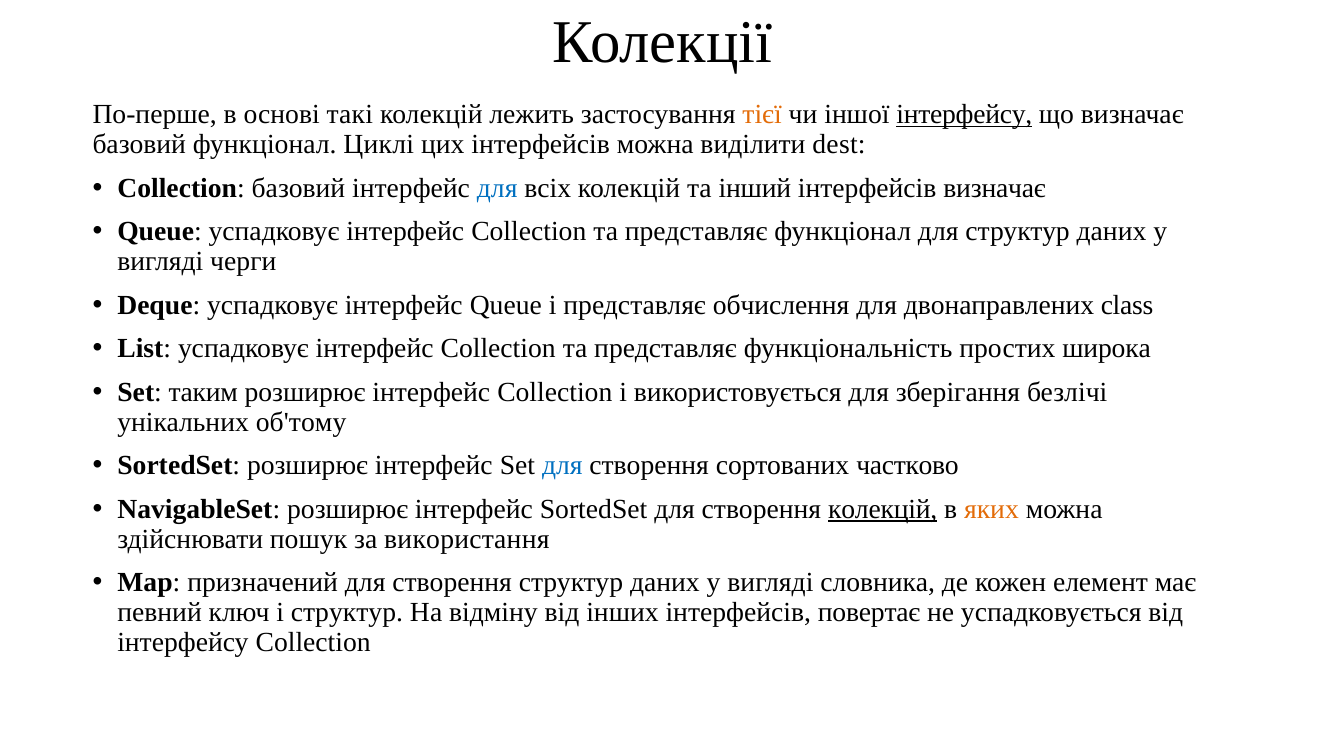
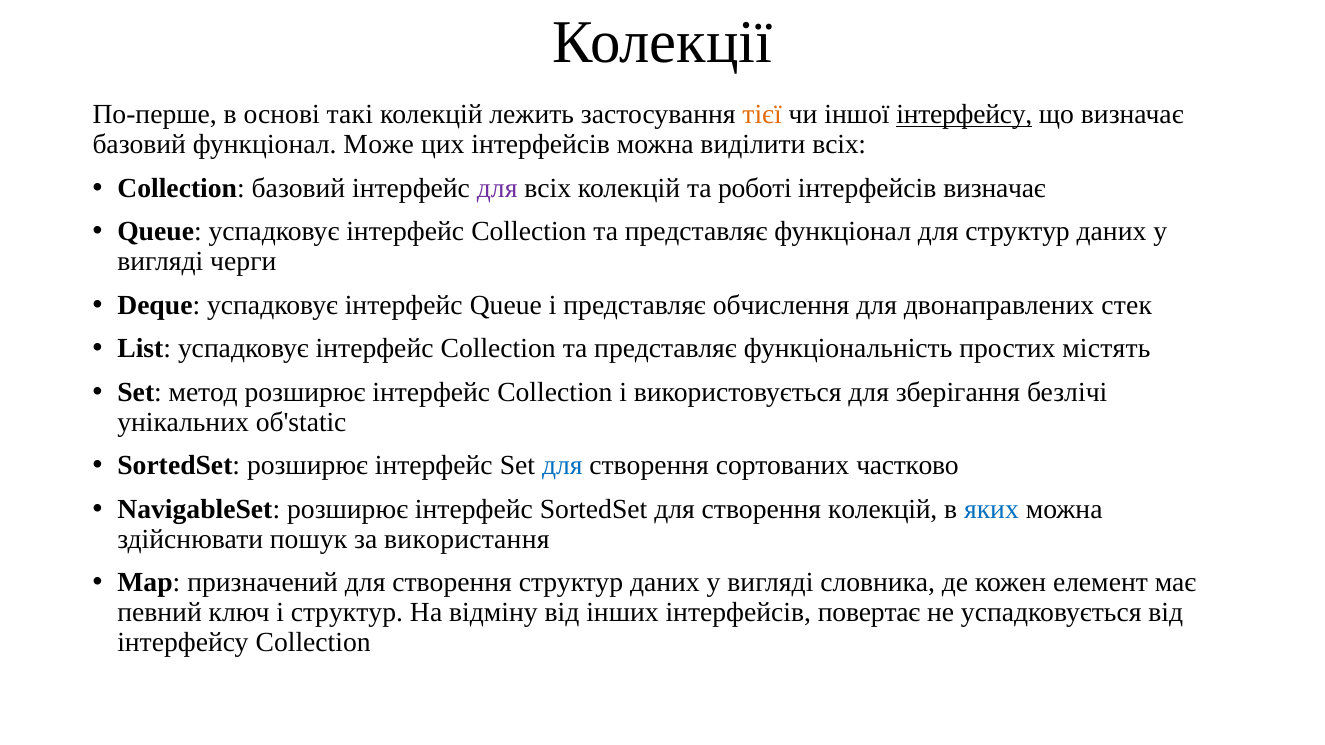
Циклі: Циклі -> Може (379, 144)
виділити dest: dest -> всіх (839, 144)
для colour: blue -> purple (497, 188)
інший: інший -> роботі (755, 188)
class: class -> стек (1127, 305)
широка: широка -> містять (1106, 349)
таким: таким -> метод (203, 392)
об'тому: об'тому -> об'static (301, 422)
колекцій underline: present -> none (883, 509)
яких colour: orange -> blue (991, 509)
